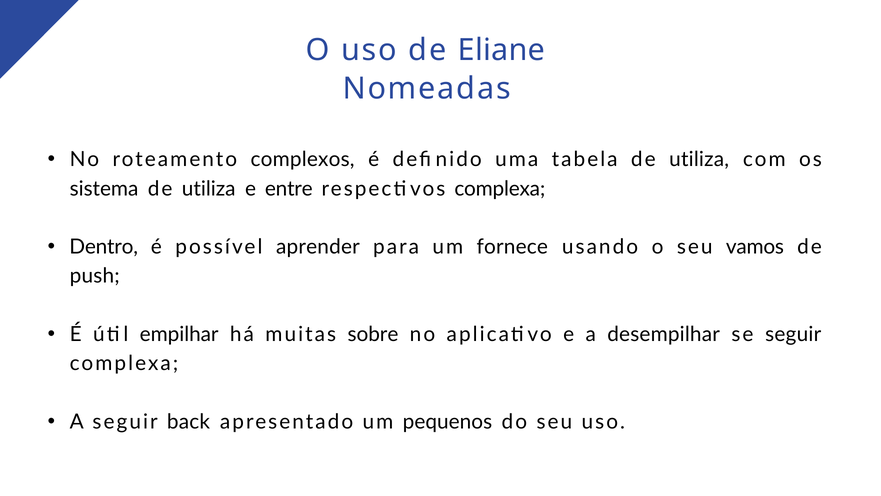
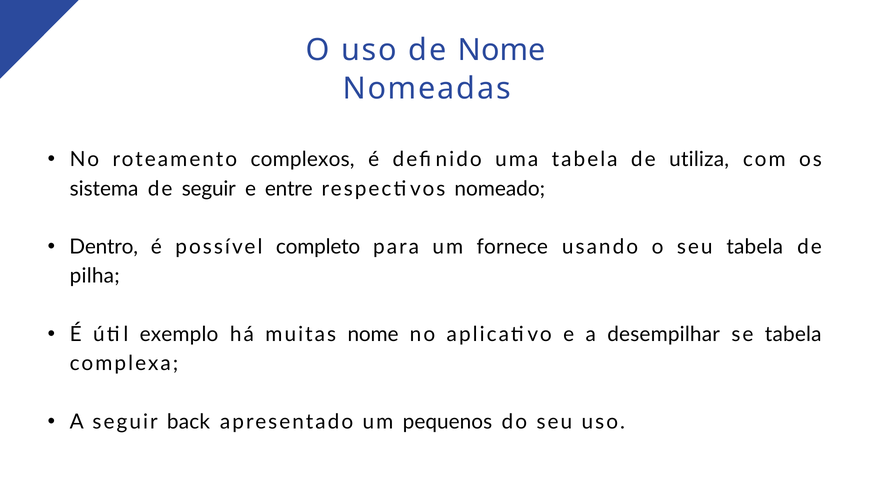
de Eliane: Eliane -> Nome (502, 50)
utiliza: utiliza -> seguir (209, 189)
respectivos complexa: complexa -> nomeado (500, 189)
aprender: aprender -> completo (318, 247)
seu vamos: vamos -> tabela (755, 247)
push: push -> pilha (95, 276)
empilhar: empilhar -> exemplo (179, 334)
muitas sobre: sobre -> nome (373, 334)
se seguir: seguir -> tabela (793, 334)
